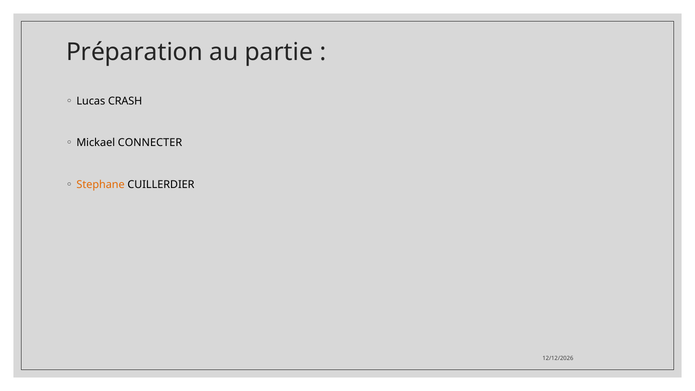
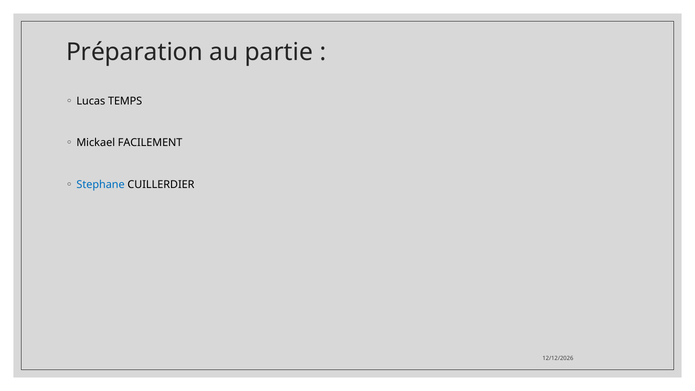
CRASH: CRASH -> TEMPS (125, 101)
CONNECTER: CONNECTER -> FACILEMENT (150, 143)
Stephane colour: orange -> blue (101, 185)
